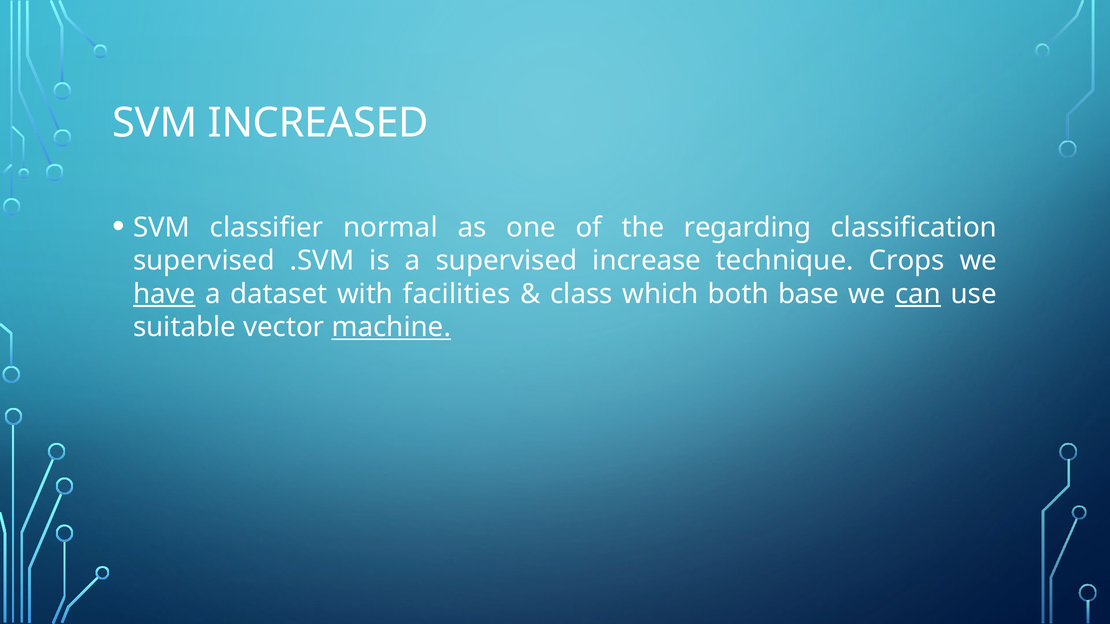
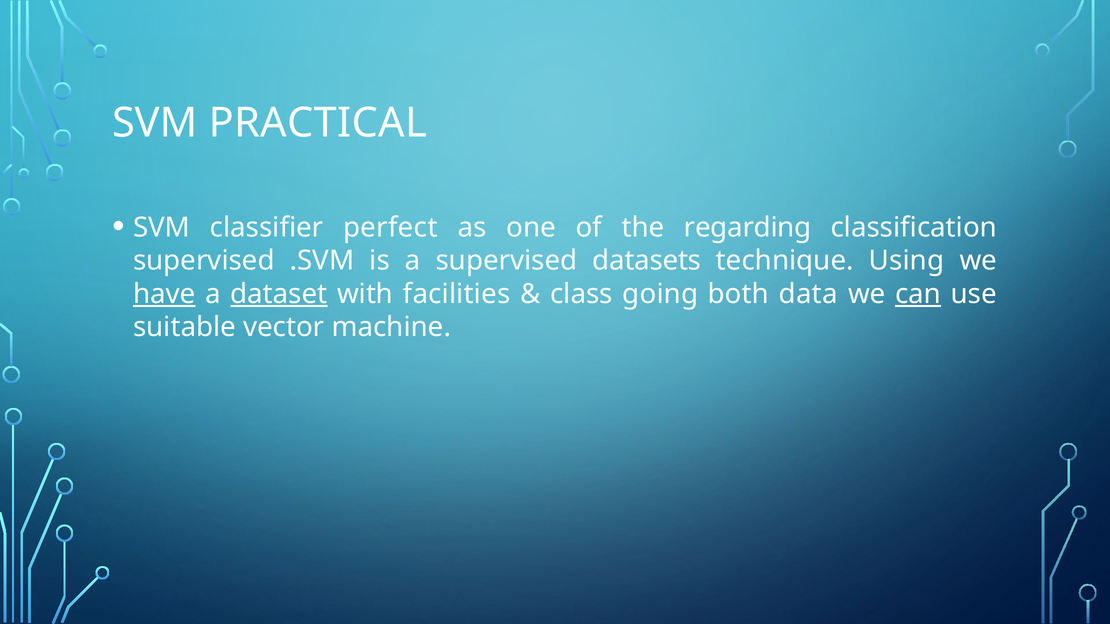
INCREASED: INCREASED -> PRACTICAL (318, 123)
normal: normal -> perfect (390, 228)
increase: increase -> datasets (647, 261)
Crops: Crops -> Using (907, 261)
dataset underline: none -> present (279, 294)
which: which -> going (660, 294)
base: base -> data (808, 294)
machine underline: present -> none (391, 327)
